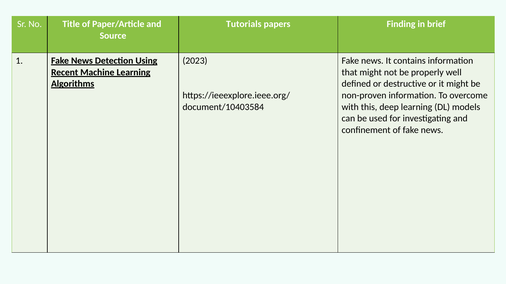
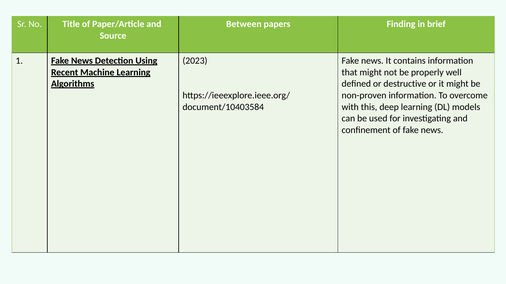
Tutorials: Tutorials -> Between (244, 24)
